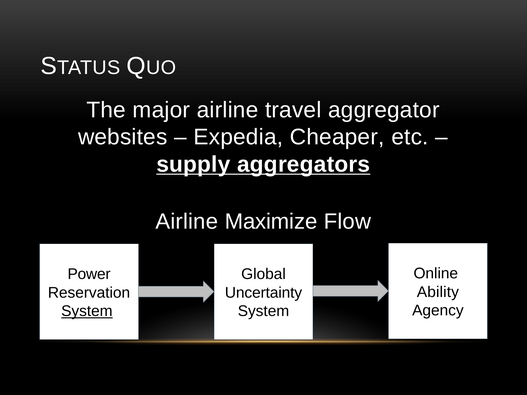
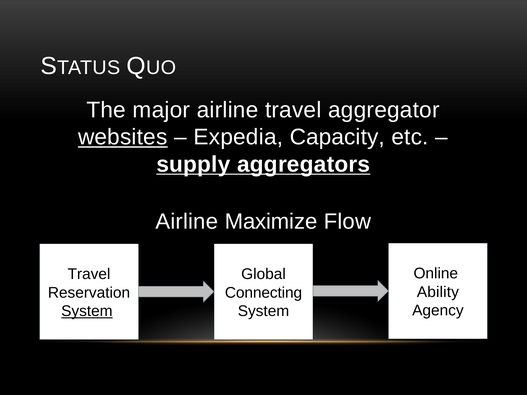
websites underline: none -> present (123, 137)
Cheaper: Cheaper -> Capacity (337, 137)
Power: Power -> Travel (89, 274)
Uncertainty: Uncertainty -> Connecting (264, 293)
